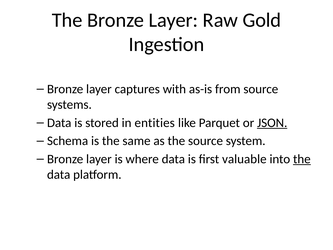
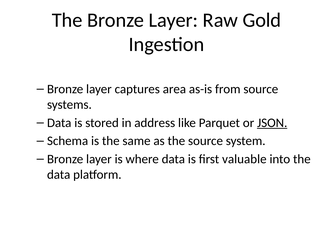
with: with -> area (174, 89)
entities: entities -> address (155, 123)
the underline: present -> none (302, 159)
